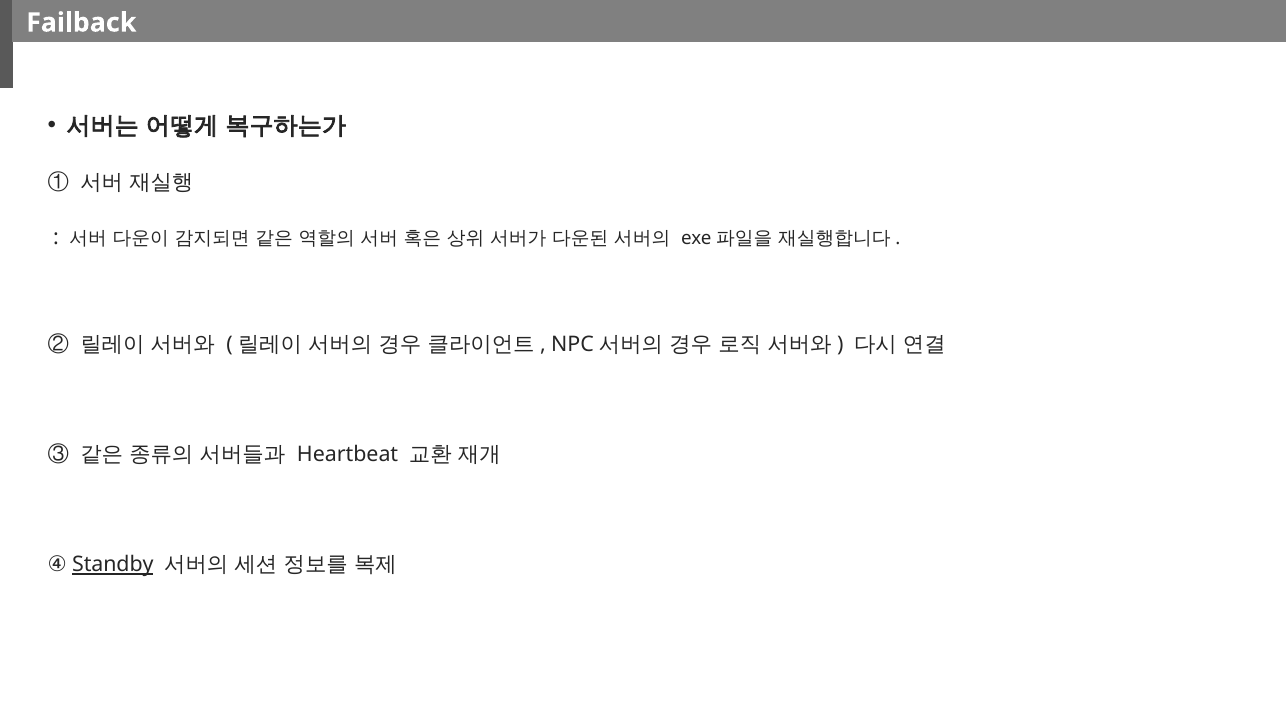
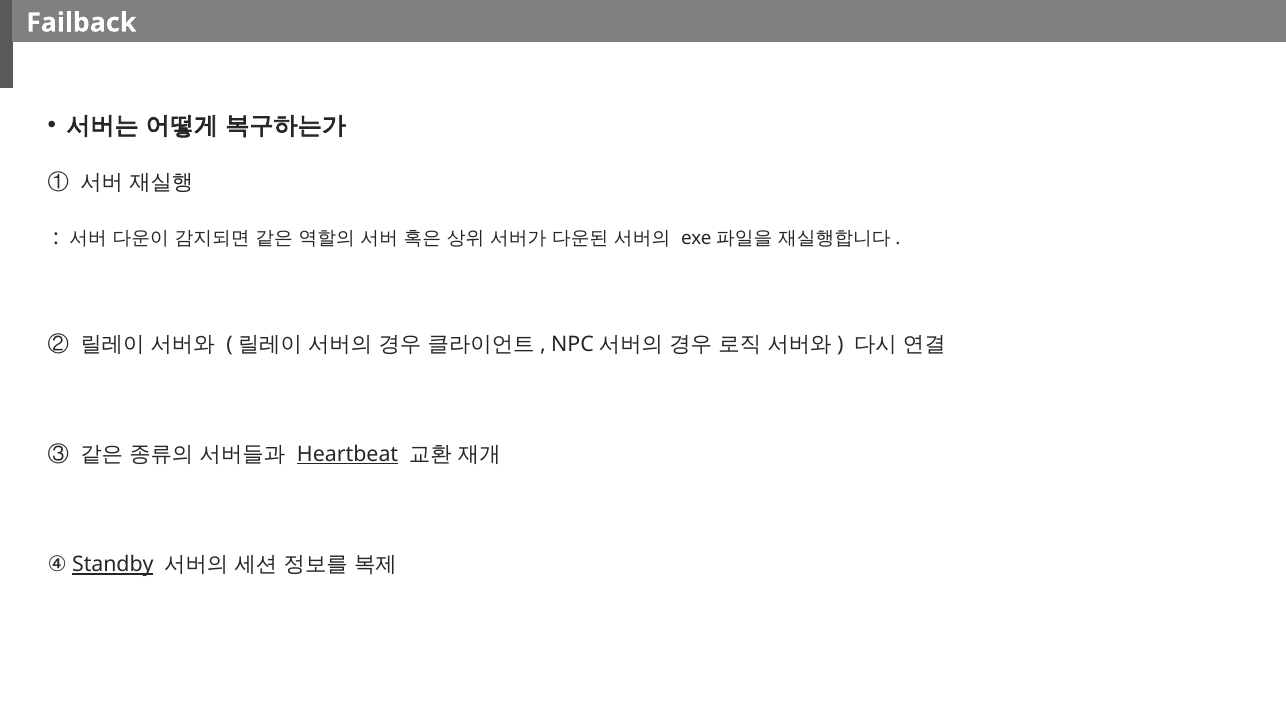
Heartbeat underline: none -> present (348, 455)
